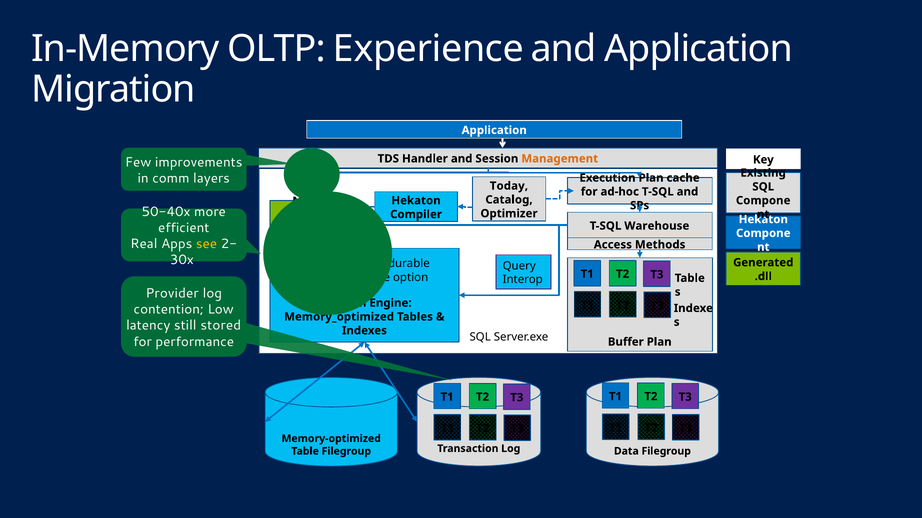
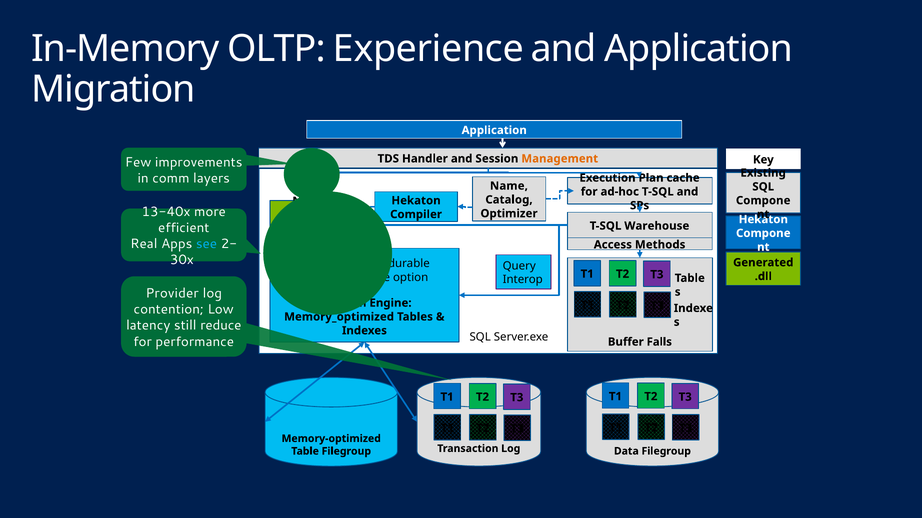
Today: Today -> Name (509, 186)
50-40x: 50-40x -> 13-40x (166, 212)
see colour: yellow -> light blue (207, 244)
stored: stored -> reduce (221, 326)
Buffer Plan: Plan -> Falls (659, 342)
